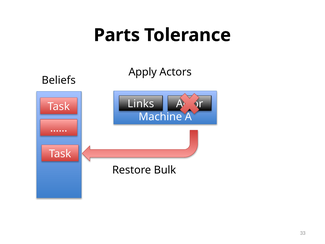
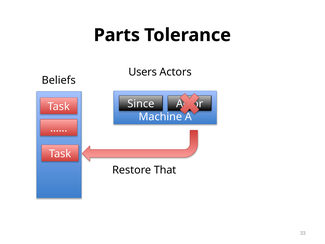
Apply: Apply -> Users (143, 72)
Links: Links -> Since (141, 104)
Bulk: Bulk -> That (165, 170)
